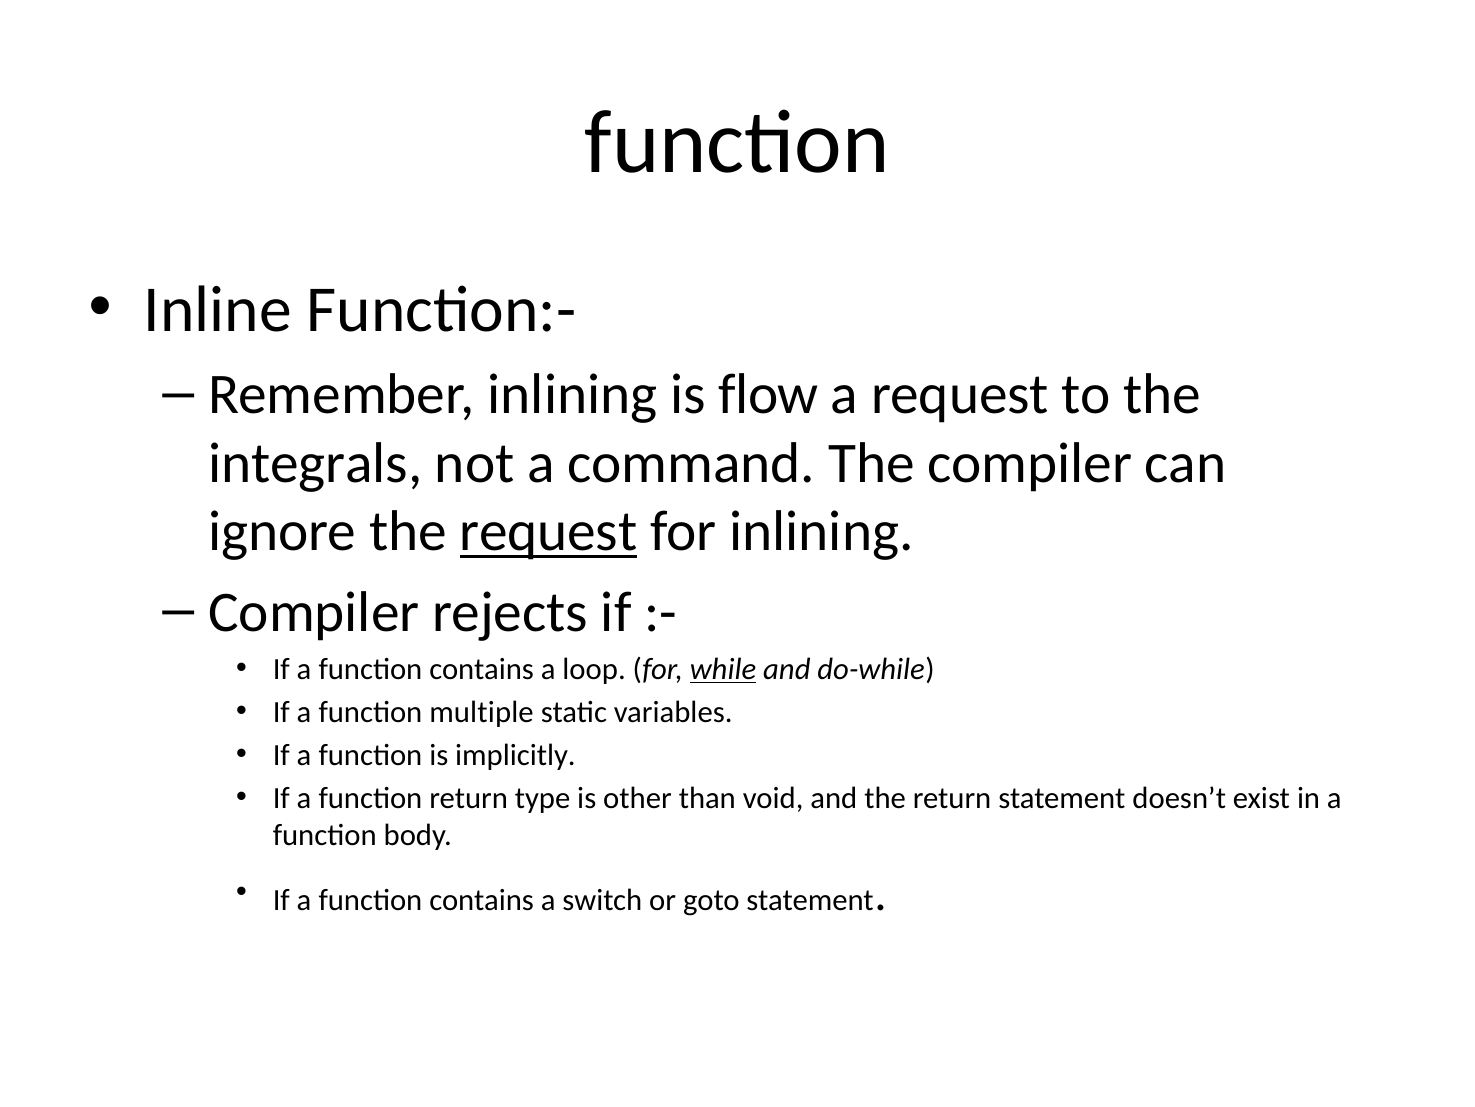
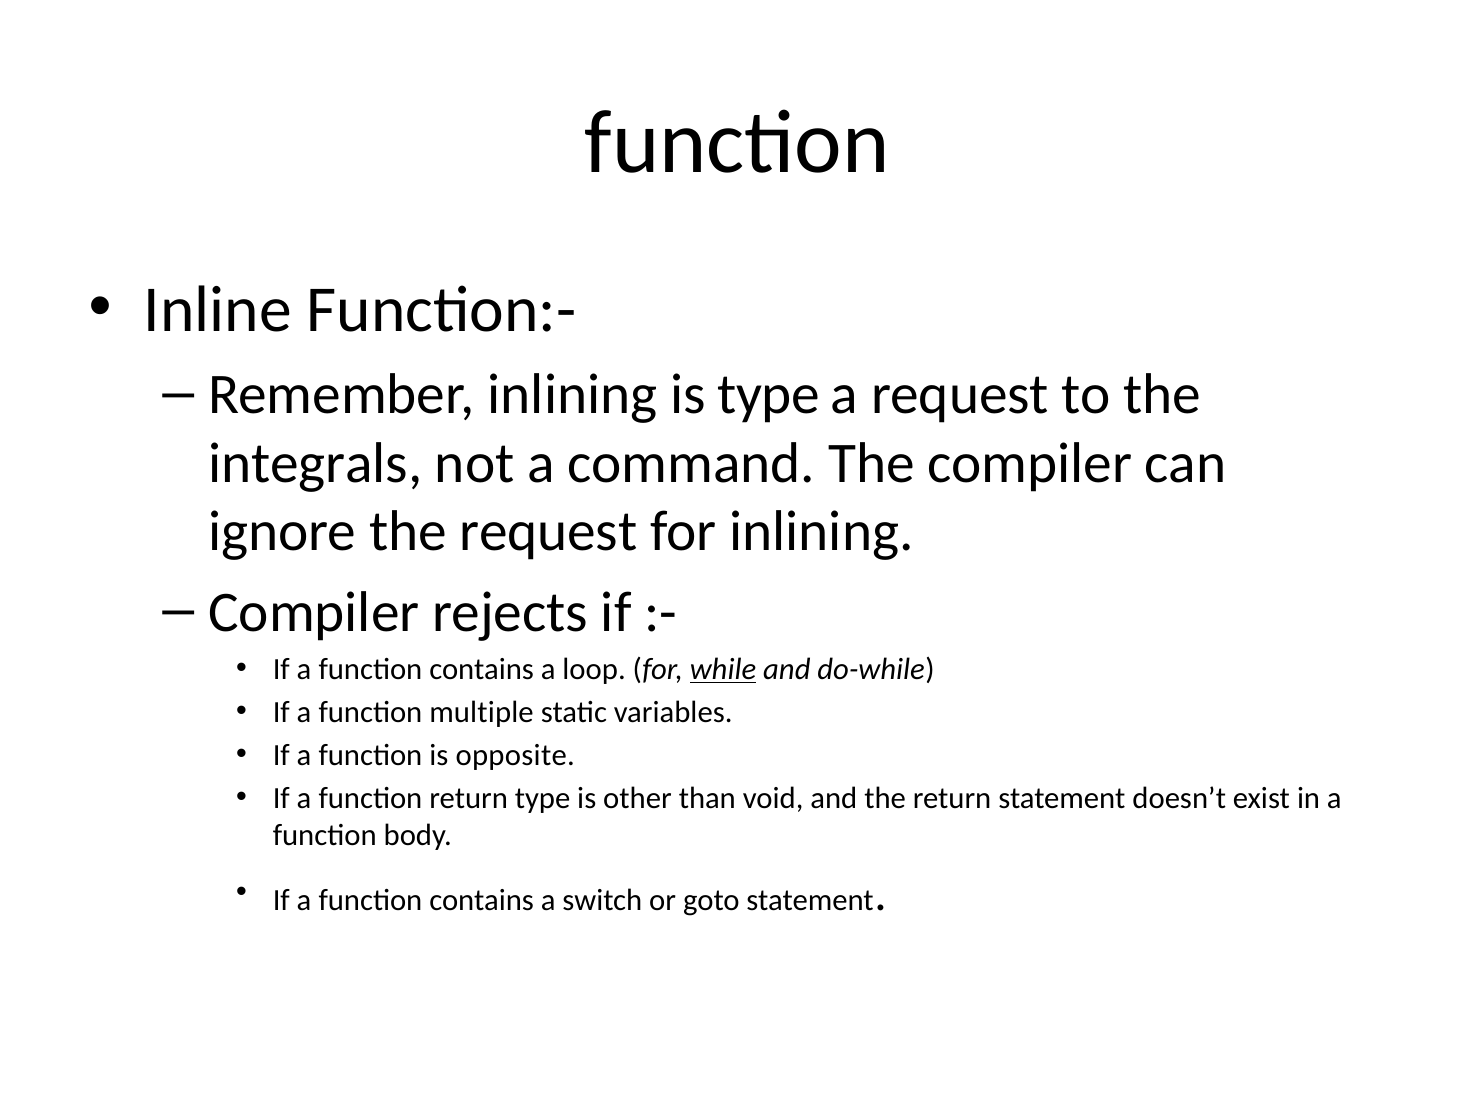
is flow: flow -> type (769, 394)
request underline: present -> none (549, 531)
implicitly: implicitly -> opposite (515, 755)
